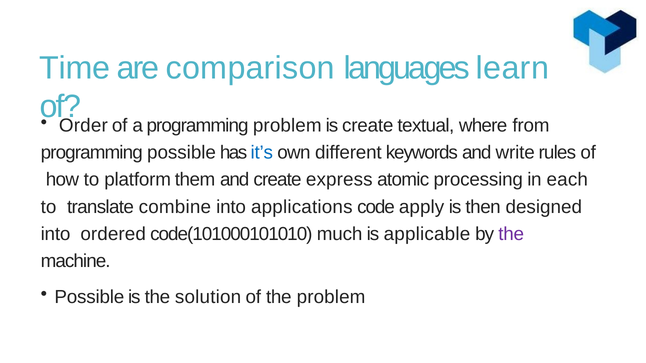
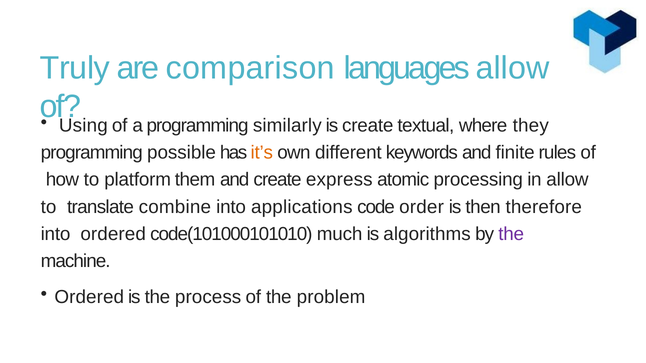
Time: Time -> Truly (75, 68)
languages learn: learn -> allow (513, 68)
Order: Order -> Using (83, 126)
programming problem: problem -> similarly (287, 126)
from: from -> they (531, 126)
it’s colour: blue -> orange (262, 153)
write: write -> finite (515, 153)
in each: each -> allow (567, 180)
apply: apply -> order (422, 207)
designed: designed -> therefore (544, 207)
applicable: applicable -> algorithms (427, 234)
Possible: Possible -> Ordered (89, 297)
solution: solution -> process (208, 297)
